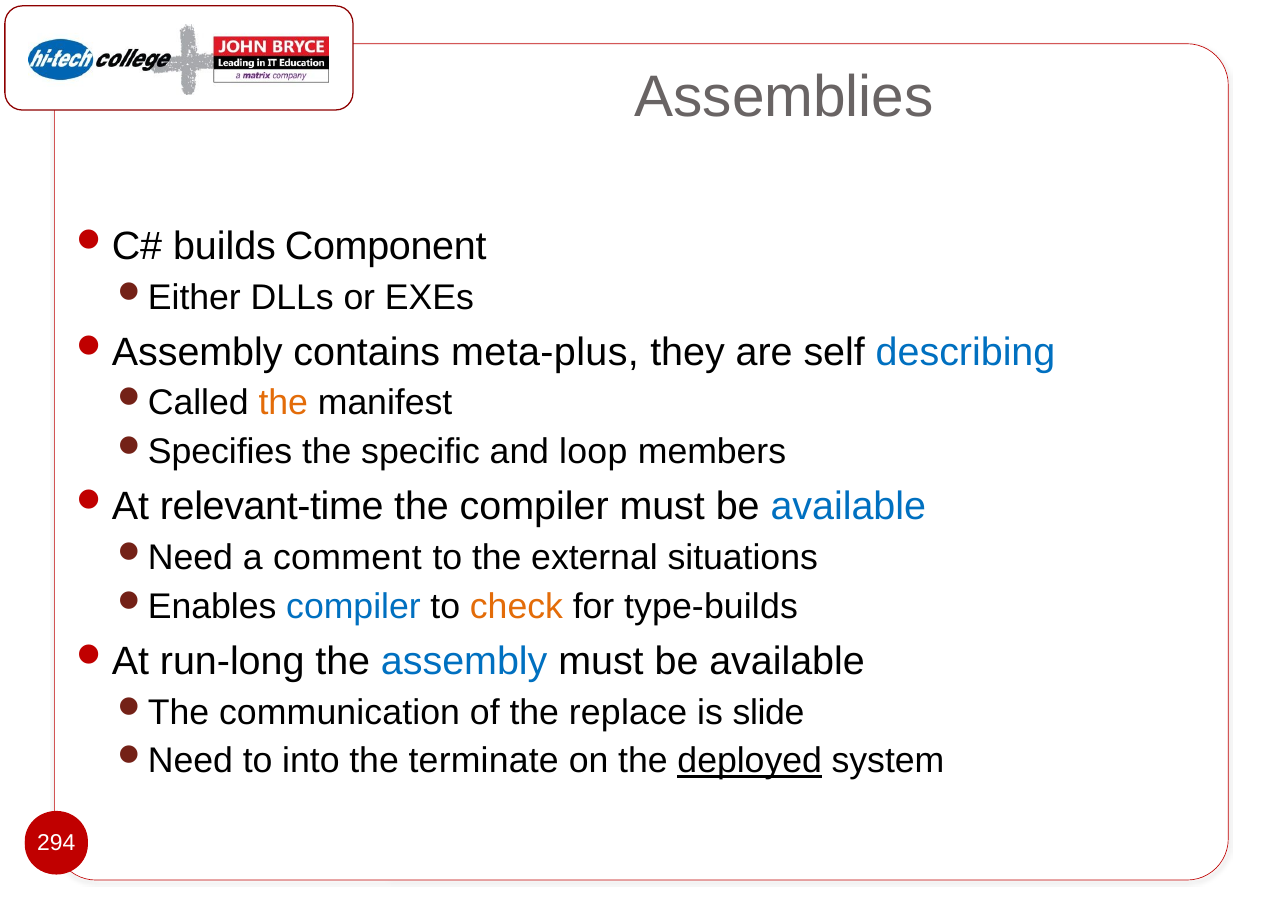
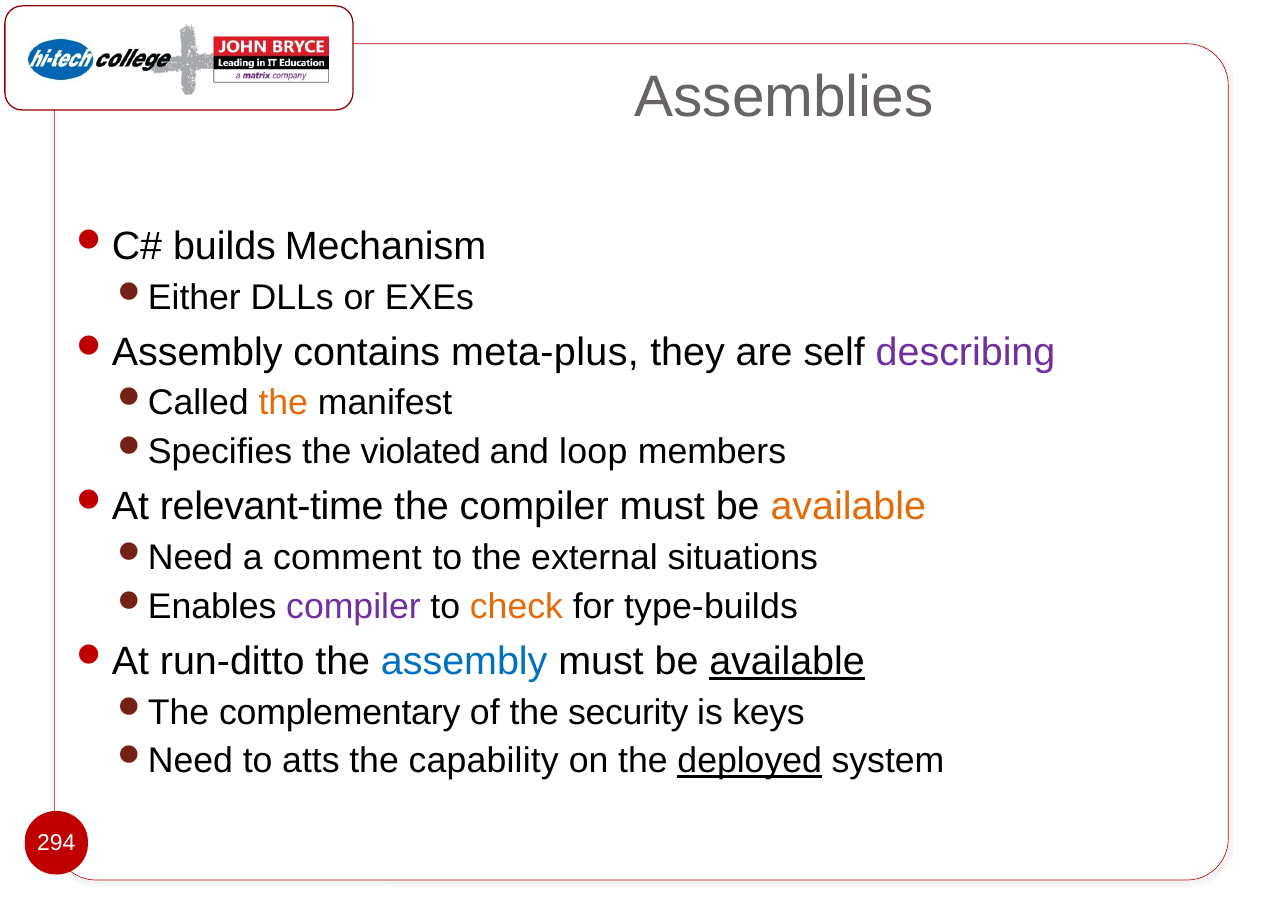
Component: Component -> Mechanism (386, 247)
describing colour: blue -> purple (966, 352)
specific: specific -> violated (421, 452)
available colour: blue -> orange (848, 507)
compiler colour: blue -> purple (353, 607)
run-long: run-long -> run-ditto (232, 662)
available underline: none -> present (787, 662)
communication: communication -> complementary (340, 712)
replace: replace -> security (628, 712)
slide: slide -> keys (769, 712)
into: into -> atts (311, 761)
terminate: terminate -> capability (484, 761)
